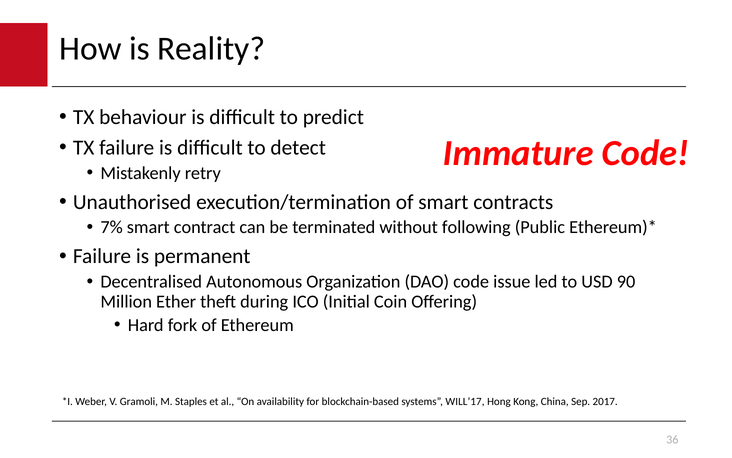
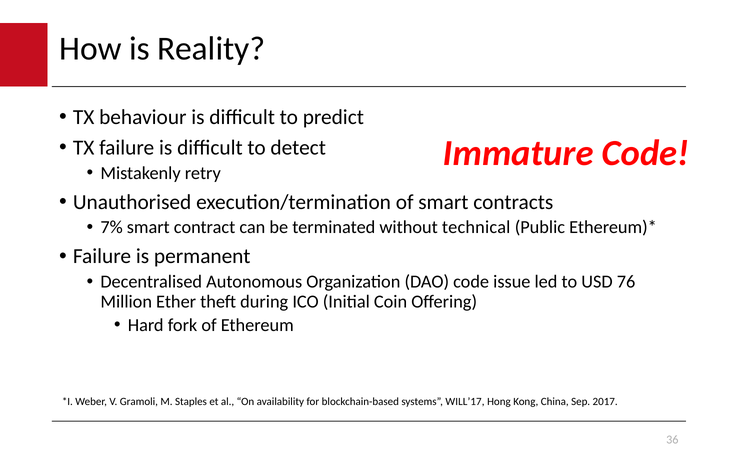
following: following -> technical (476, 227)
90: 90 -> 76 (626, 281)
